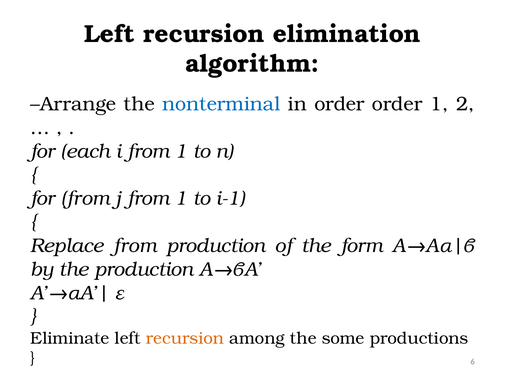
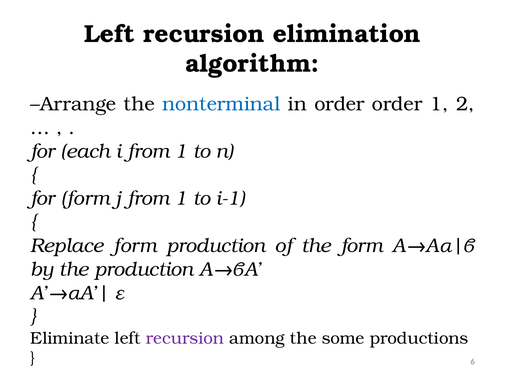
for from: from -> form (85, 198)
Replace from: from -> form (135, 246)
recursion colour: orange -> purple (185, 338)
